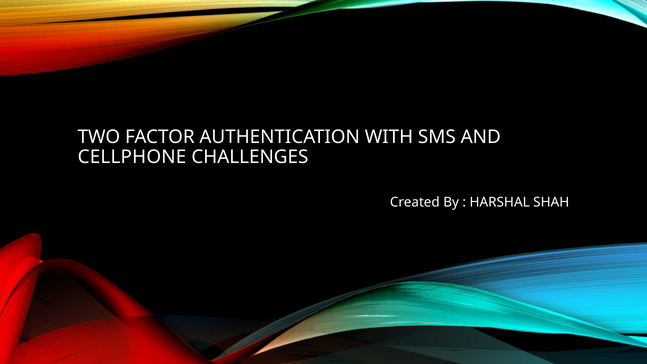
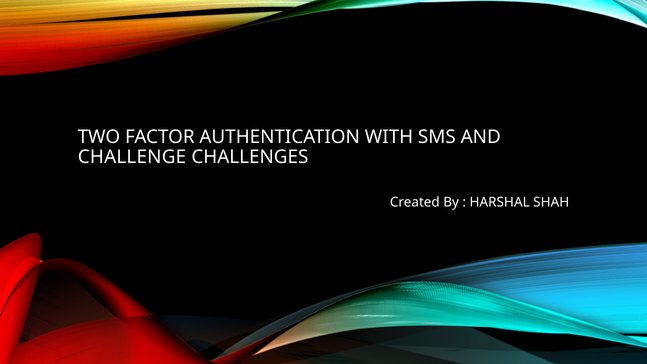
CELLPHONE: CELLPHONE -> CHALLENGE (132, 157)
